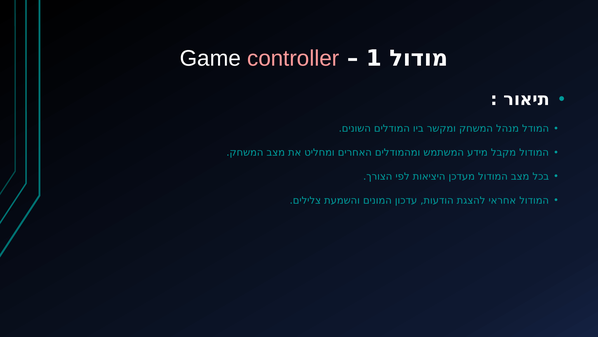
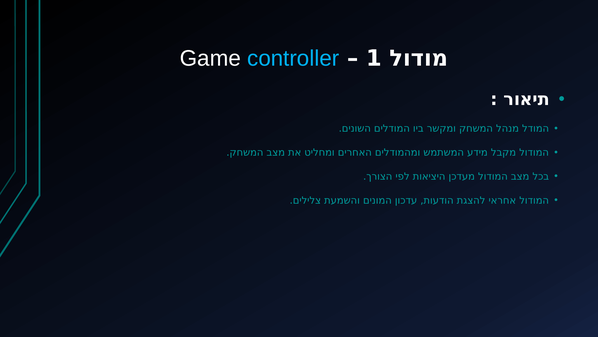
controller colour: pink -> light blue (293, 58)
